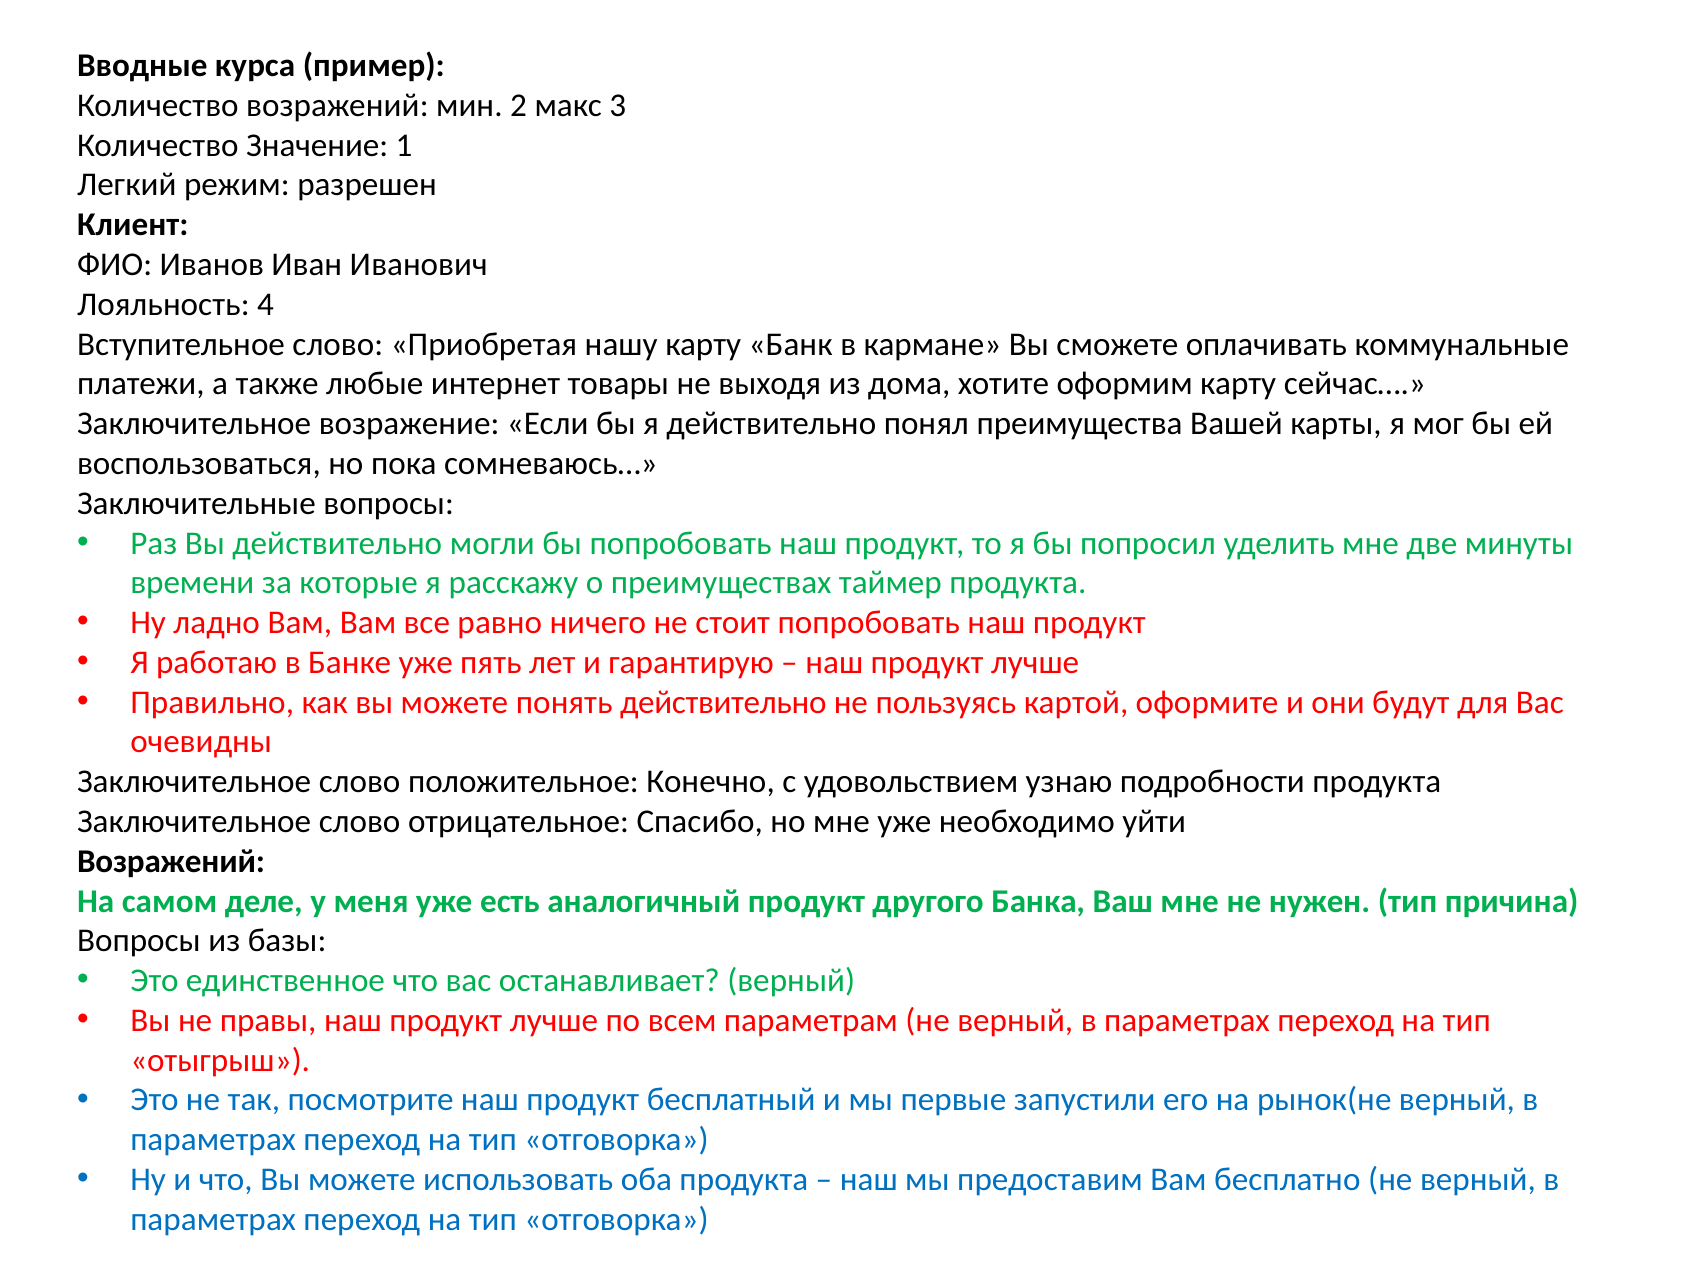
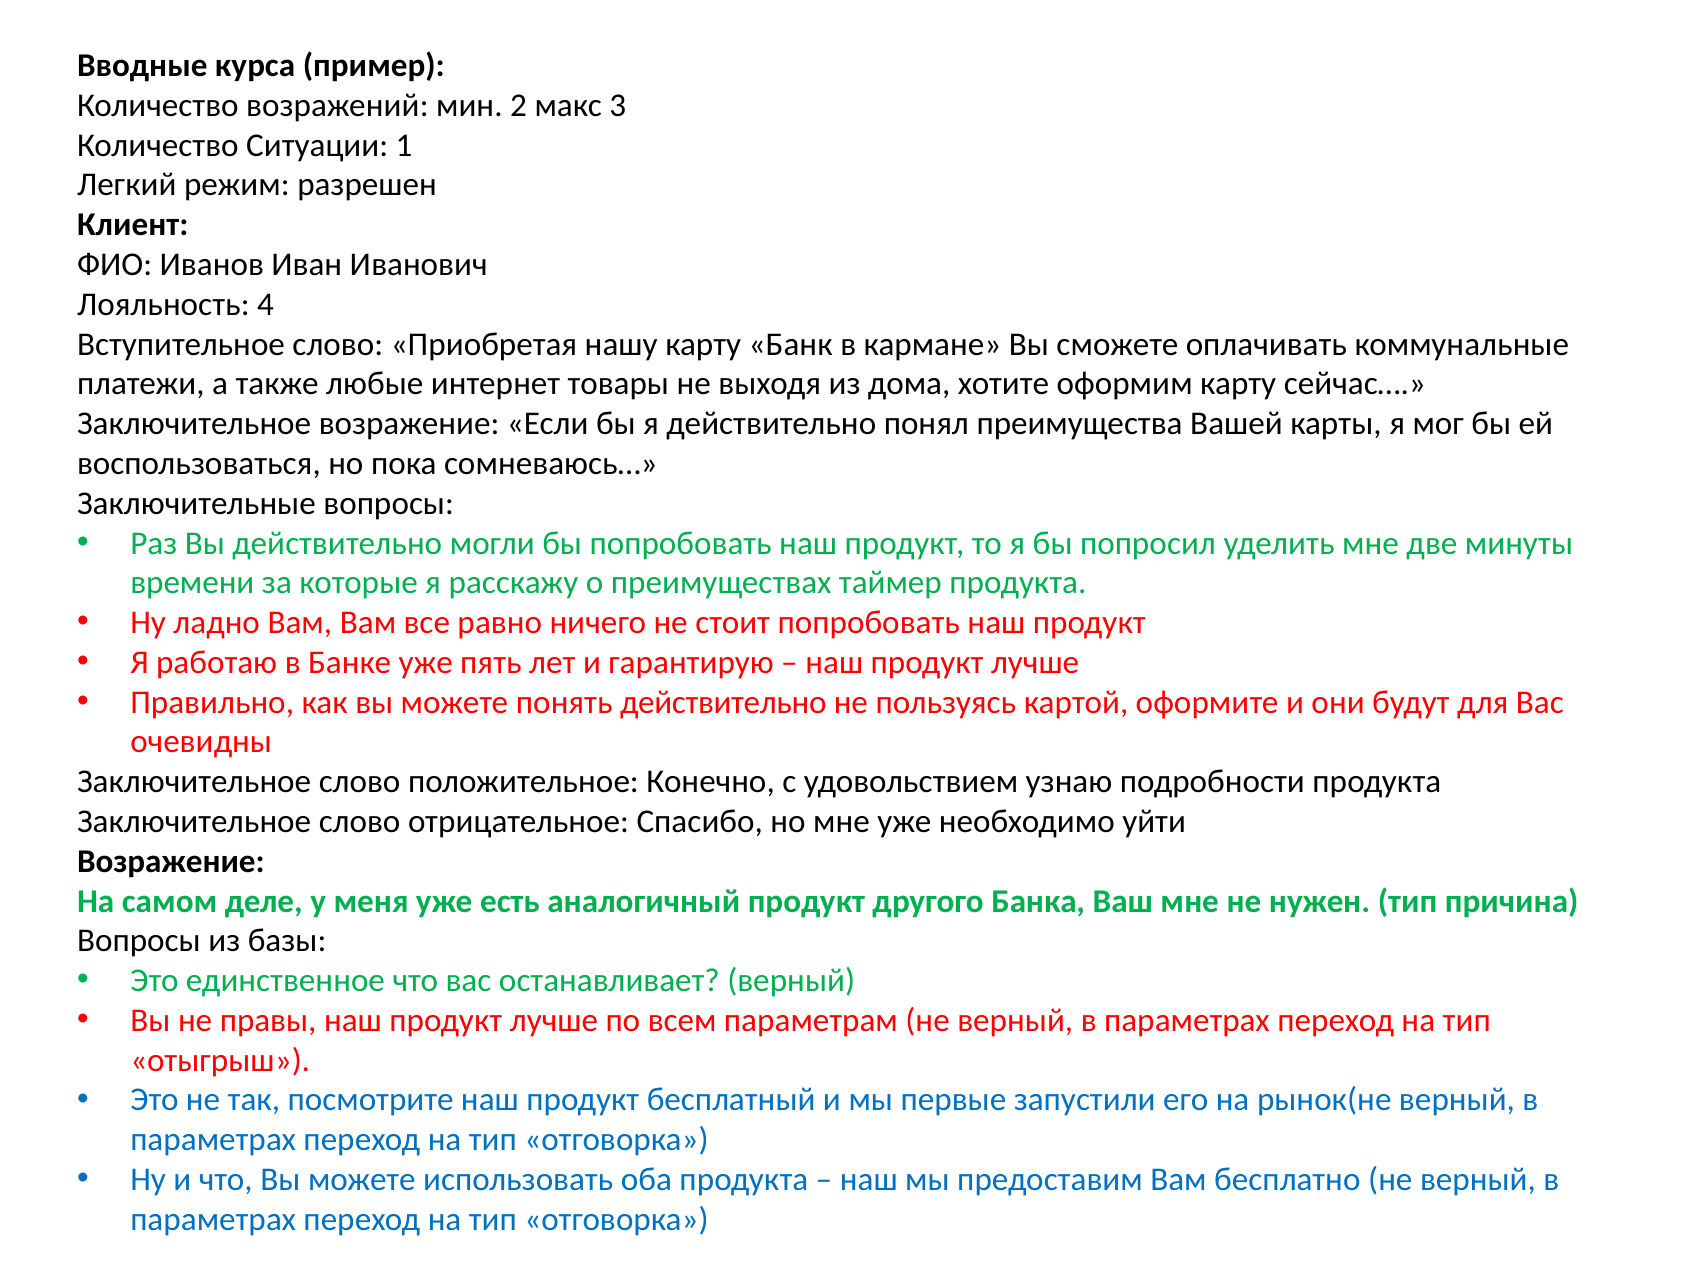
Значение: Значение -> Ситуации (317, 145)
Возражений: Возражений -> Возражение (171, 861)
